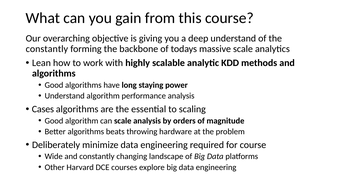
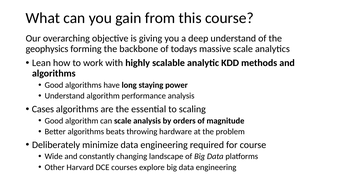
constantly: constantly -> geophysics (47, 49)
